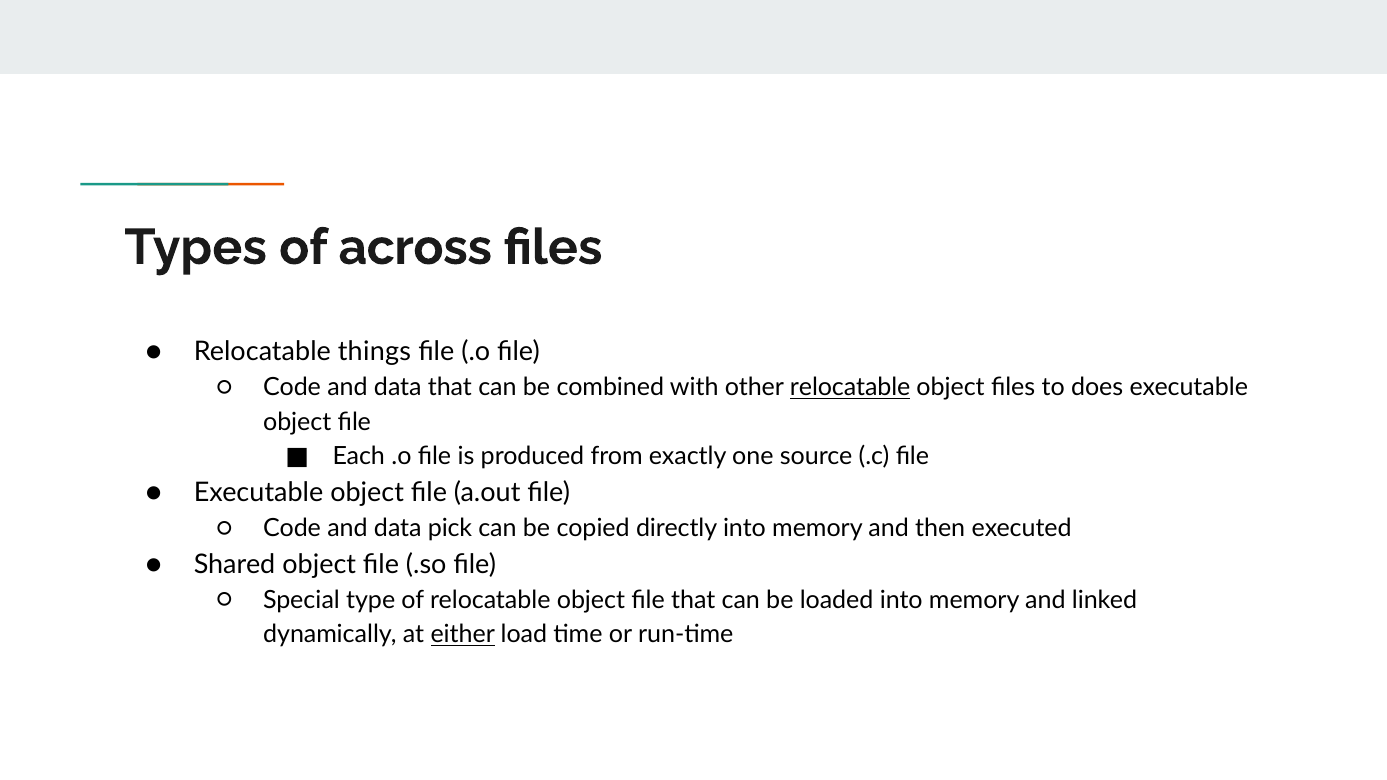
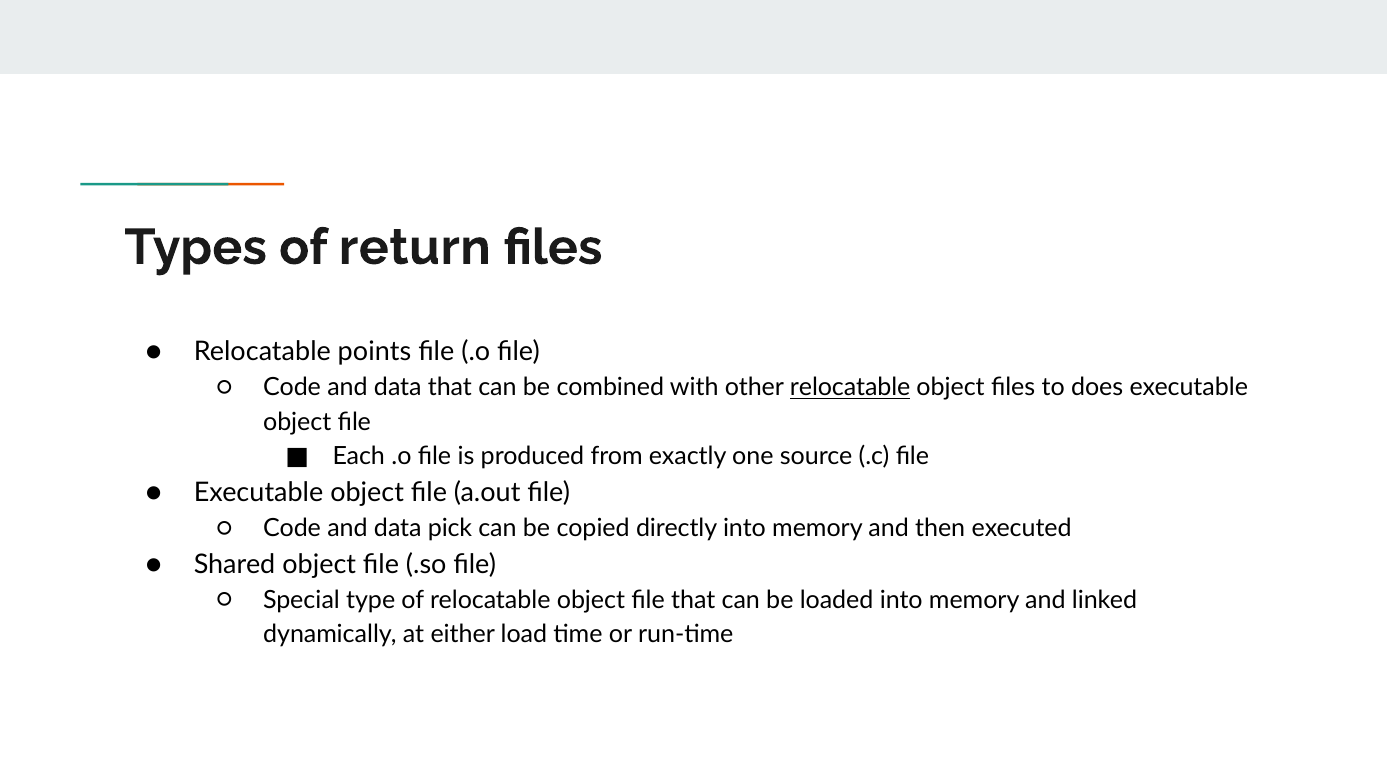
across: across -> return (415, 247)
things: things -> points (375, 352)
either underline: present -> none (463, 635)
